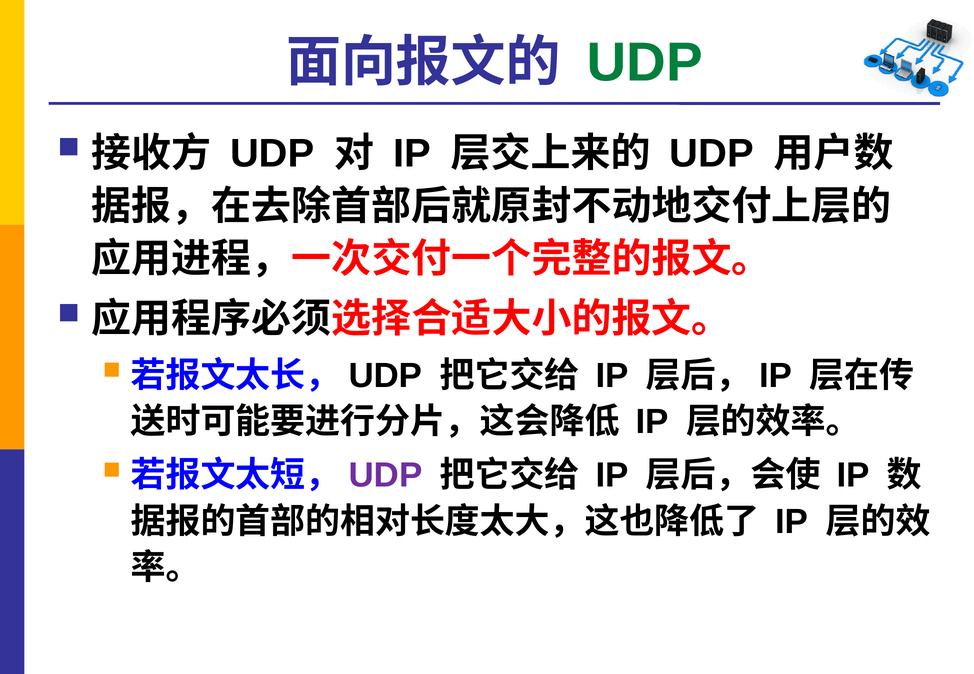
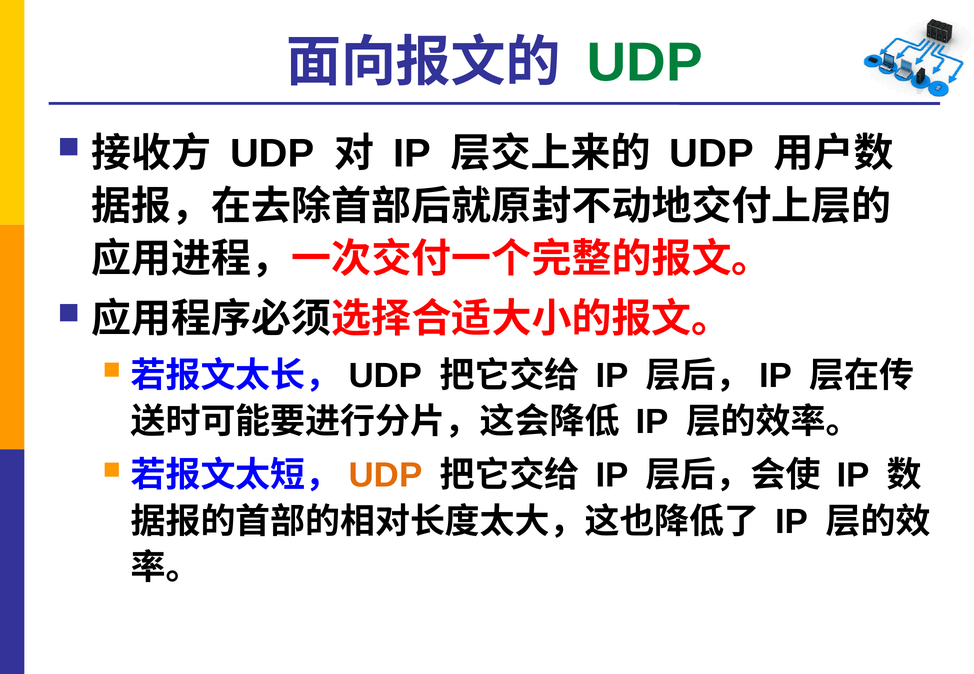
UDP colour: purple -> orange (385, 476)
